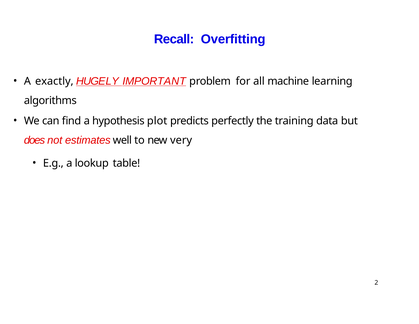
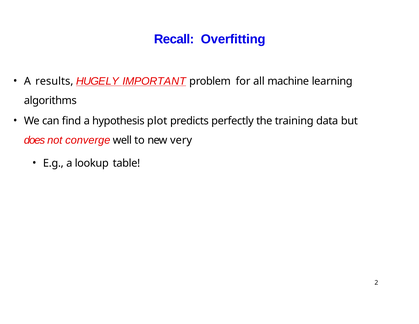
exactly: exactly -> results (54, 81)
estimates: estimates -> converge (88, 140)
